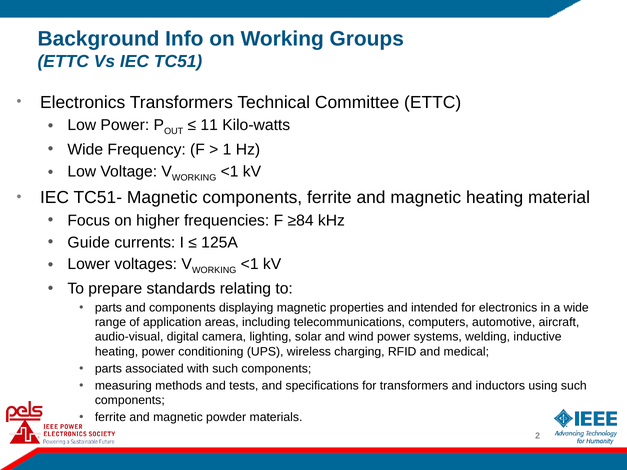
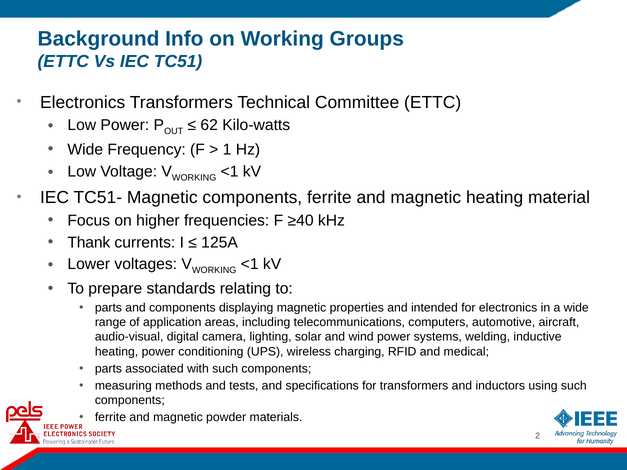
11: 11 -> 62 (209, 125)
≥84: ≥84 -> ≥40 (301, 221)
Guide: Guide -> Thank (89, 242)
